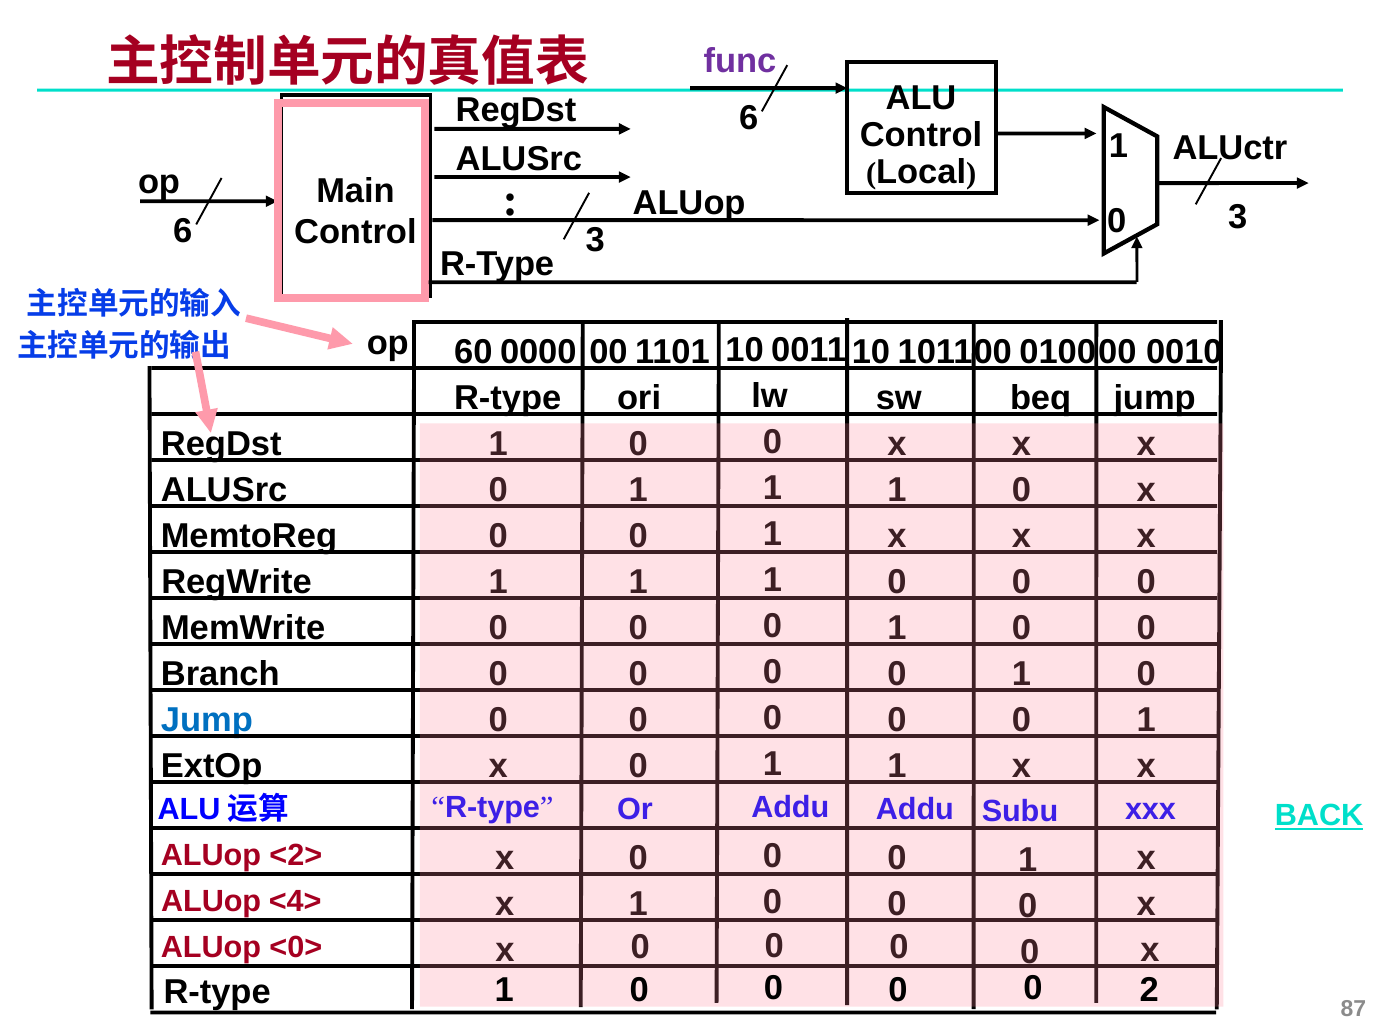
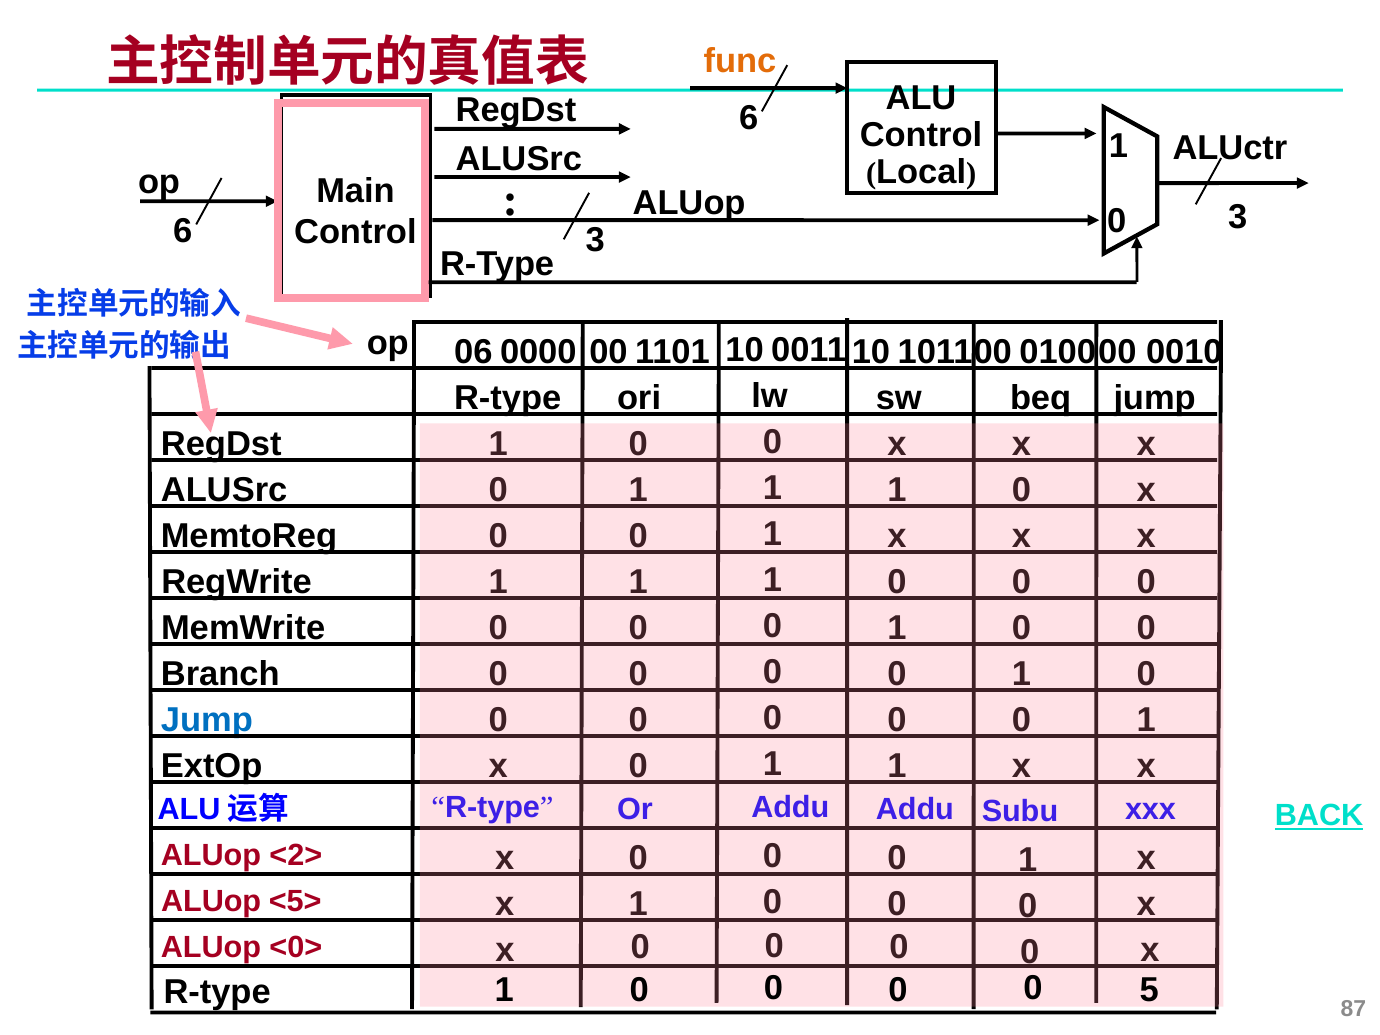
func colour: purple -> orange (740, 61)
60: 60 -> 06 (473, 352)
<4>: <4> -> <5> (295, 901)
2: 2 -> 5 (1149, 990)
